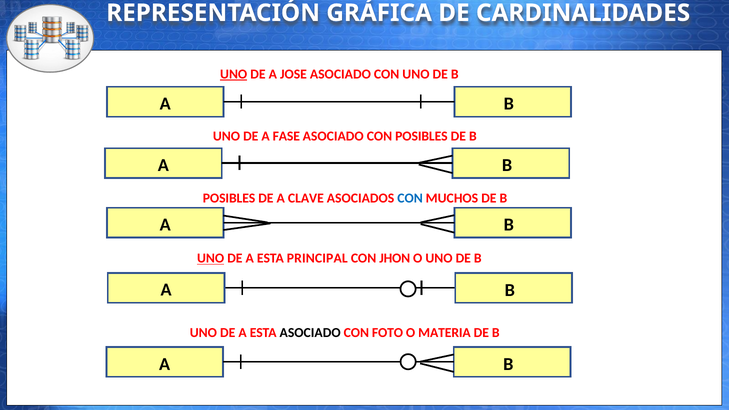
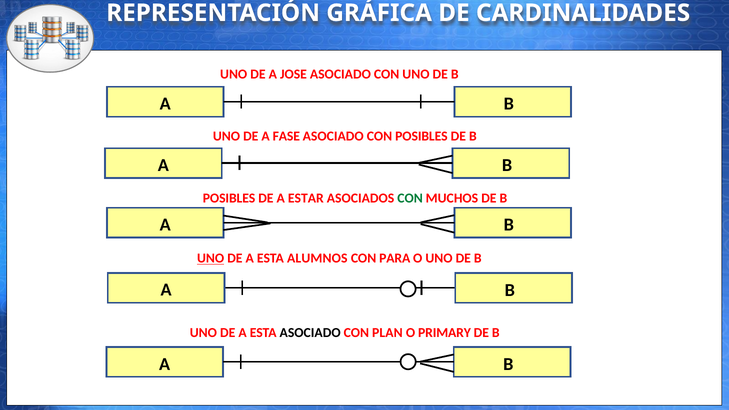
UNO underline: present -> none (234, 74)
CLAVE: CLAVE -> ESTAR (306, 198)
CON colour: blue -> green (410, 198)
PRINCIPAL: PRINCIPAL -> ALUMNOS (317, 258)
JHON: JHON -> PARA (395, 258)
FOTO: FOTO -> PLAN (387, 333)
MATERIA: MATERIA -> PRIMARY (444, 333)
